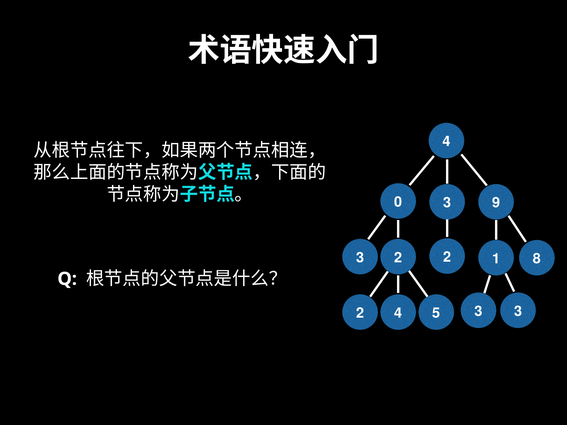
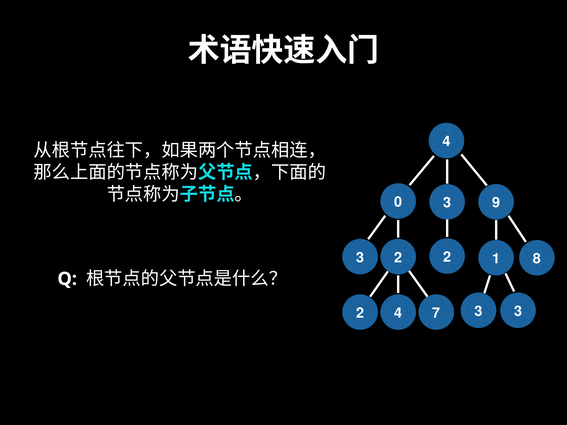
5: 5 -> 7 (436, 313)
